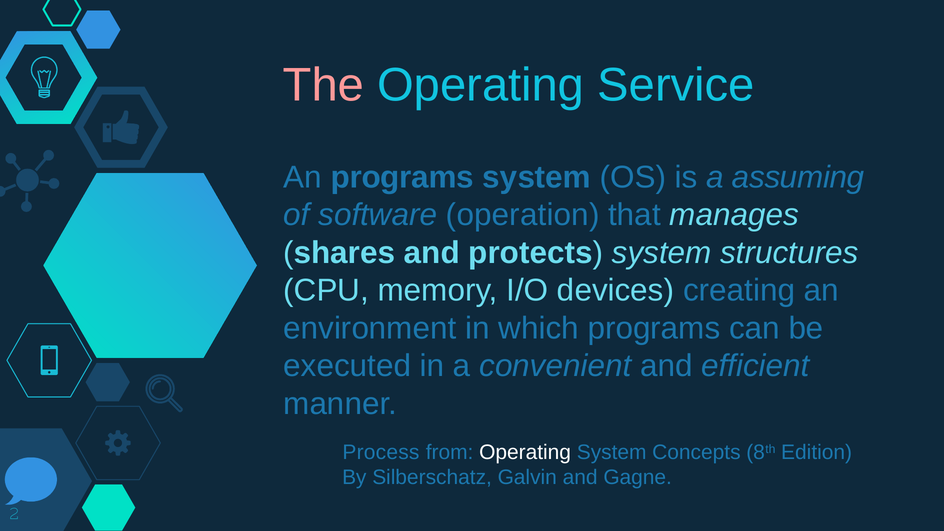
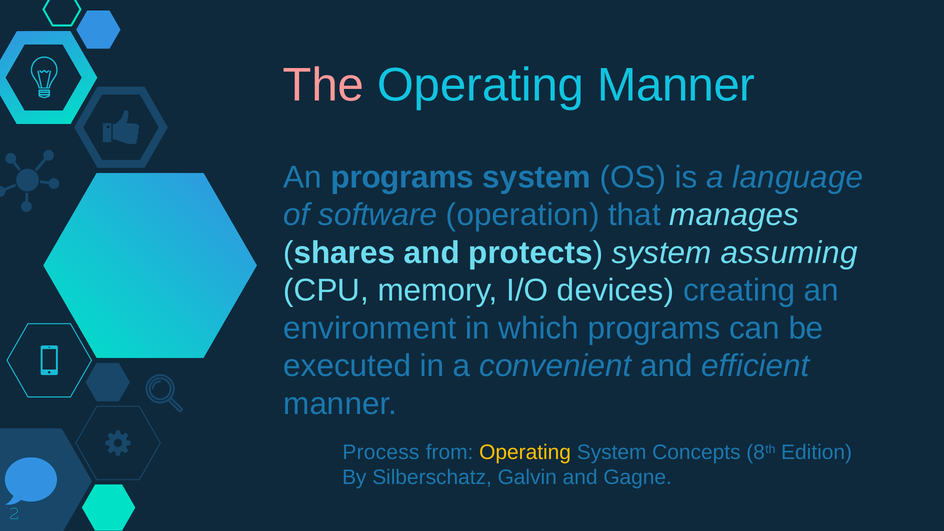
Operating Service: Service -> Manner (676, 85)
assuming: assuming -> language (798, 177)
structures: structures -> assuming (789, 253)
Operating colour: white -> yellow (525, 452)
